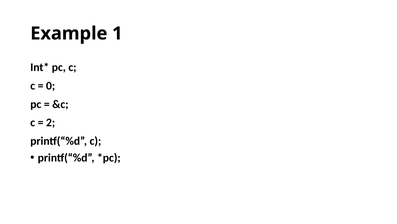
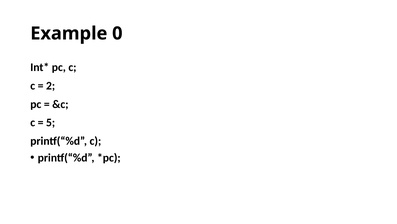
1: 1 -> 0 (117, 33)
0: 0 -> 2 (51, 85)
2: 2 -> 5 (51, 122)
